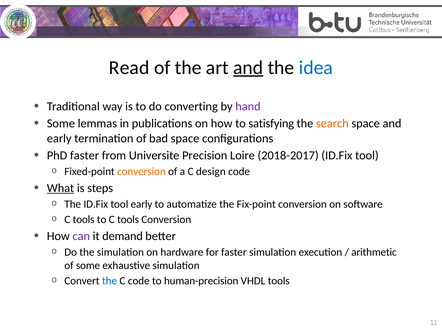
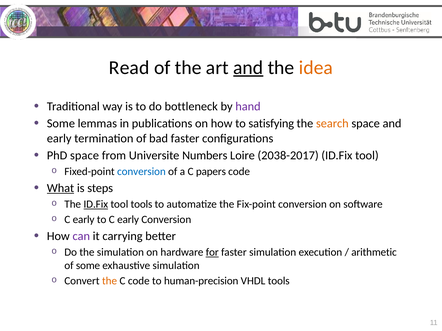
idea colour: blue -> orange (316, 68)
converting: converting -> bottleneck (191, 107)
bad space: space -> faster (185, 139)
PhD faster: faster -> space (84, 156)
Precision: Precision -> Numbers (205, 156)
2018-2017: 2018-2017 -> 2038-2017 (288, 156)
conversion colour: orange -> blue (141, 172)
design: design -> papers (211, 172)
ID.Fix underline: none -> present (96, 204)
tool early: early -> tools (142, 204)
tools: tools -> early (84, 220)
to C tools: tools -> early (128, 220)
demand: demand -> carrying (122, 237)
for underline: none -> present (212, 253)
the colour: blue -> orange (110, 281)
